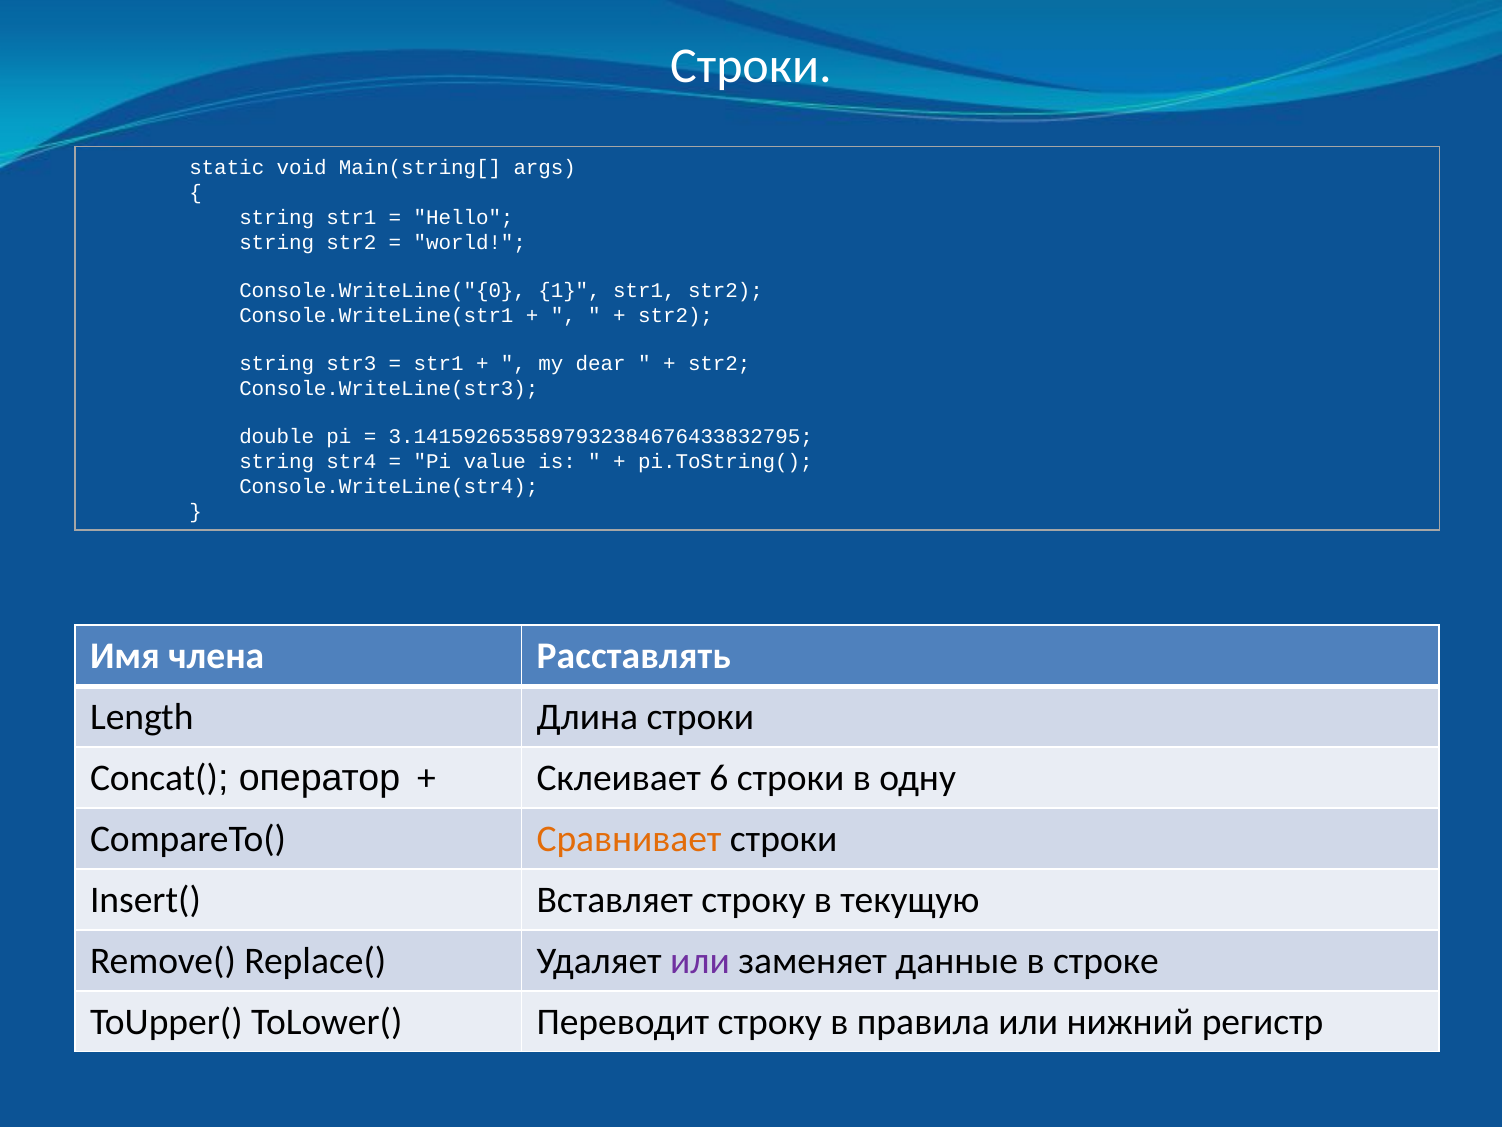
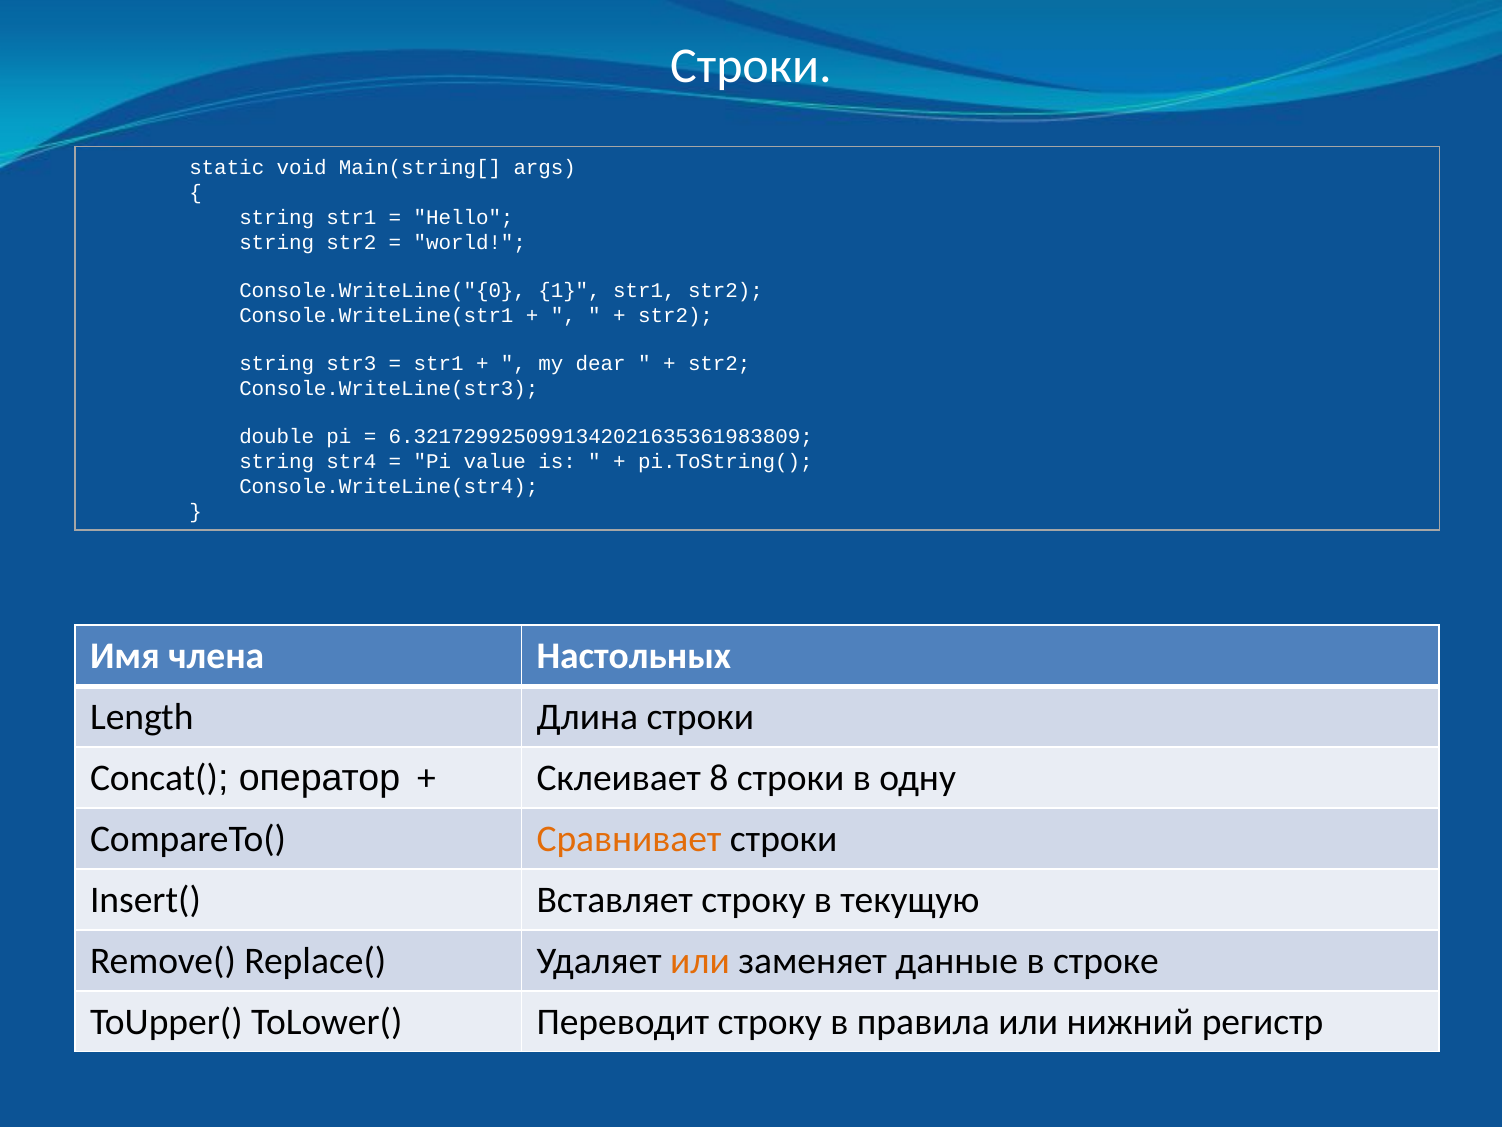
3.1415926535897932384676433832795: 3.1415926535897932384676433832795 -> 6.3217299250991342021635361983809 (601, 436)
Расставлять: Расставлять -> Настольных (634, 656)
6: 6 -> 8 (719, 778)
или colour: purple -> orange (700, 960)
